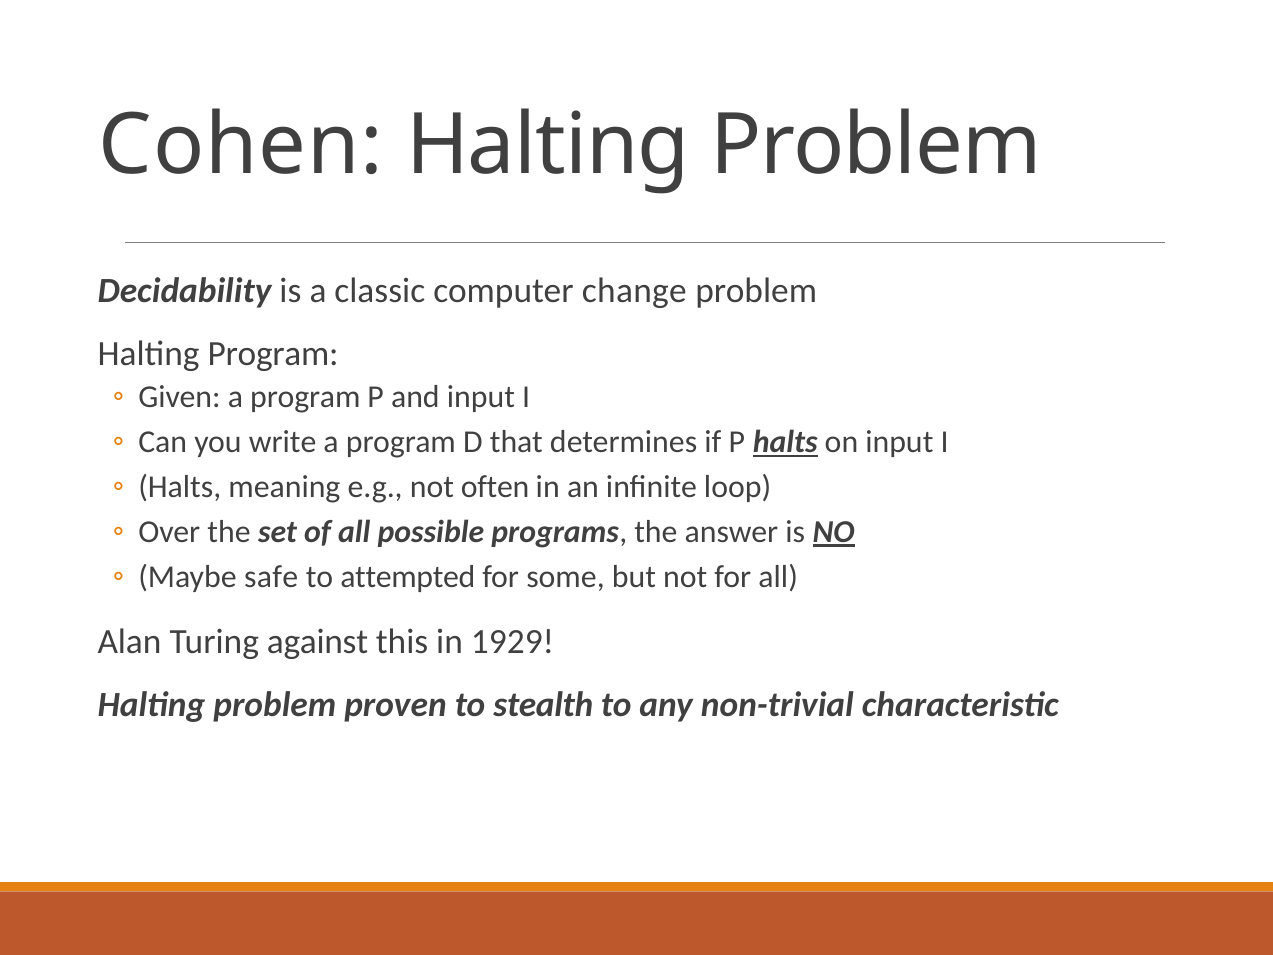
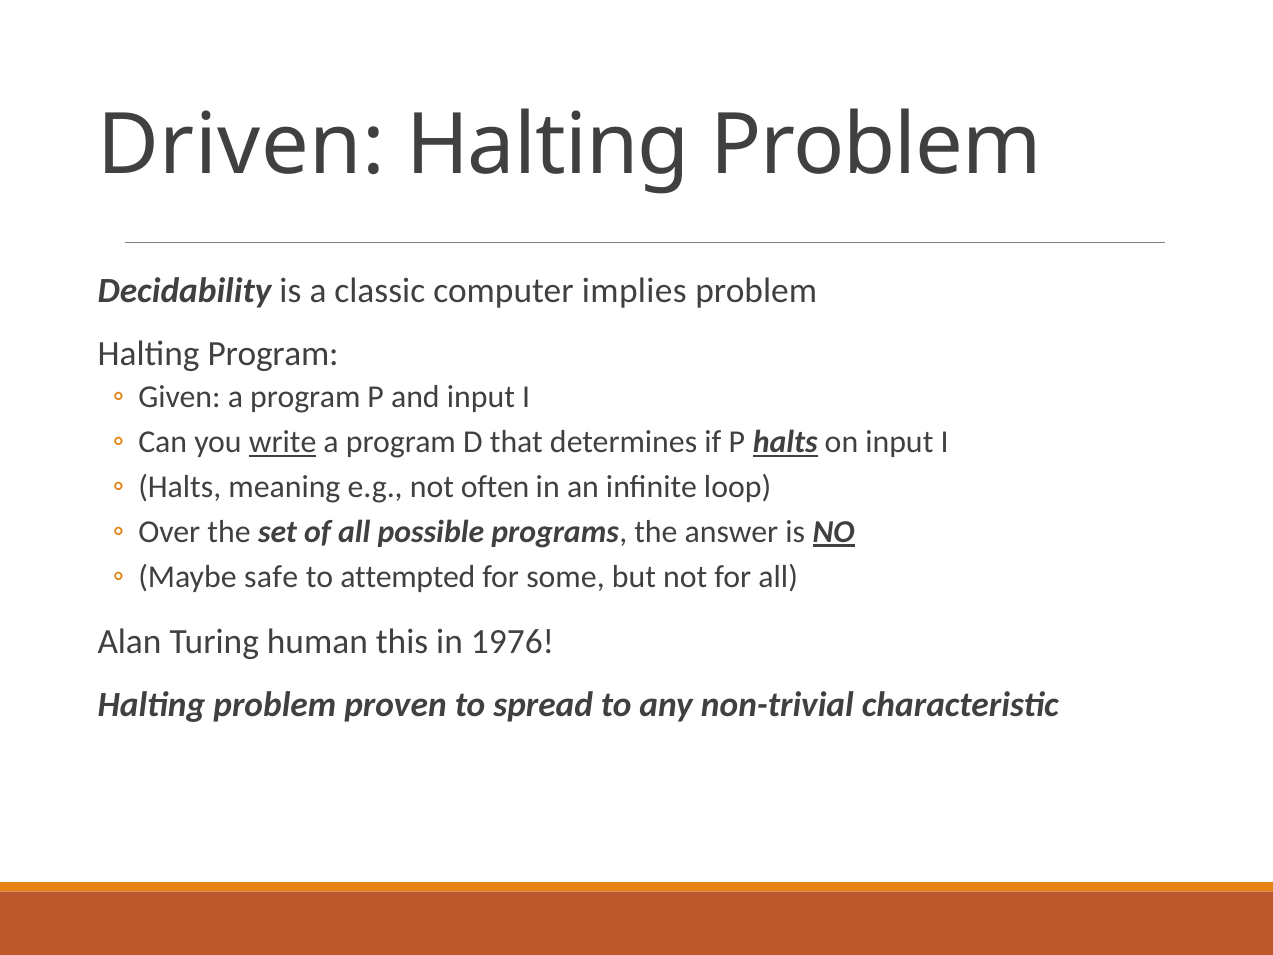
Cohen: Cohen -> Driven (241, 146)
change: change -> implies (634, 290)
write underline: none -> present (283, 442)
against: against -> human (317, 641)
1929: 1929 -> 1976 (513, 641)
stealth: stealth -> spread (543, 704)
